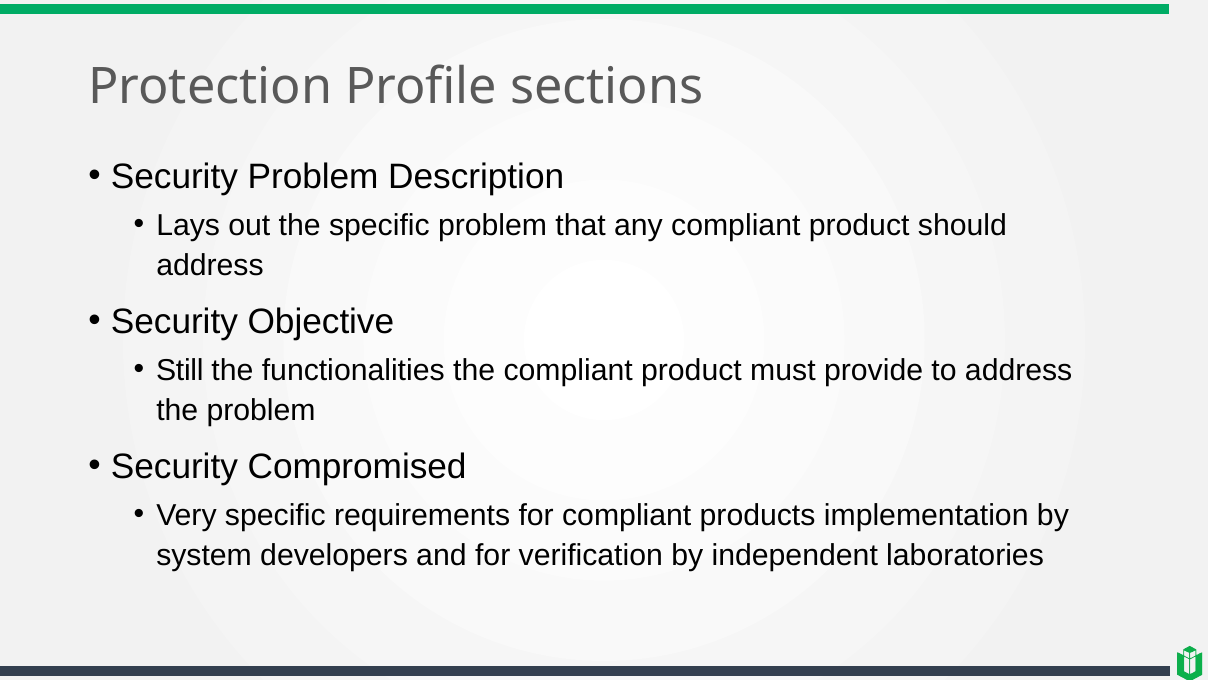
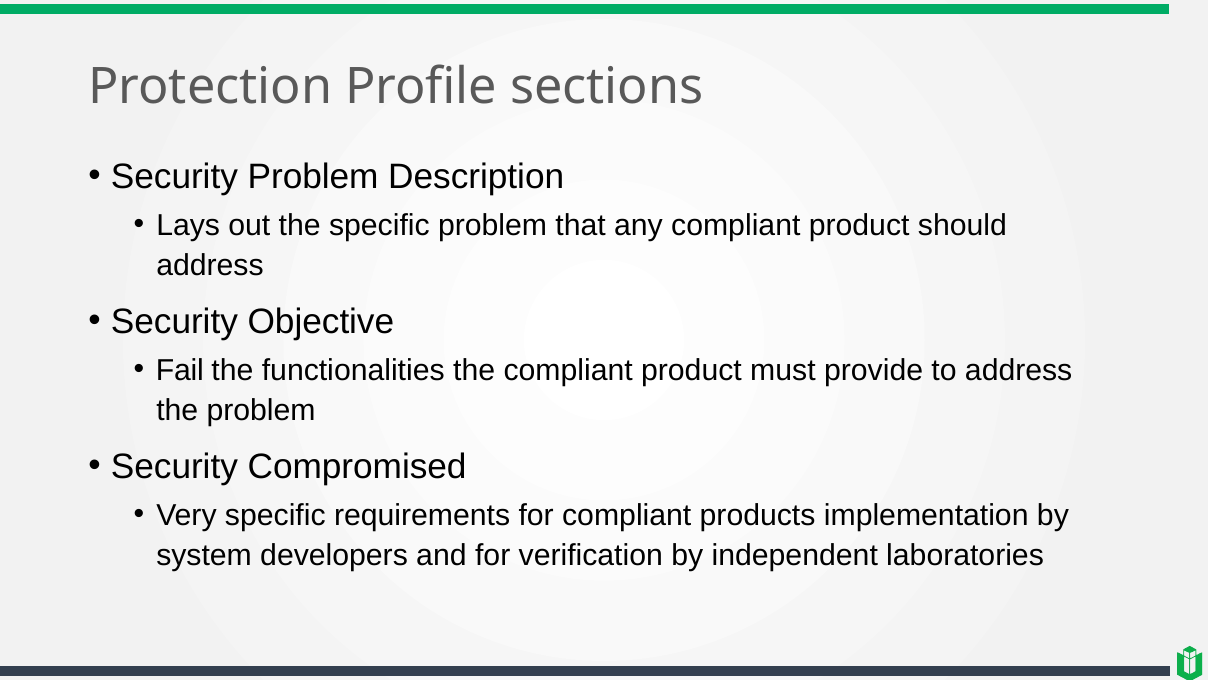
Still: Still -> Fail (180, 370)
